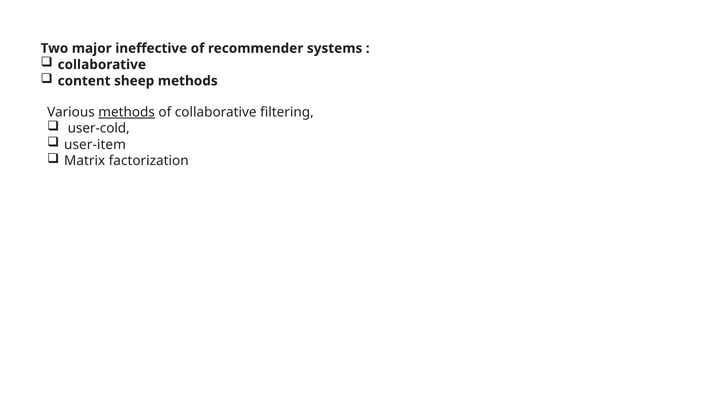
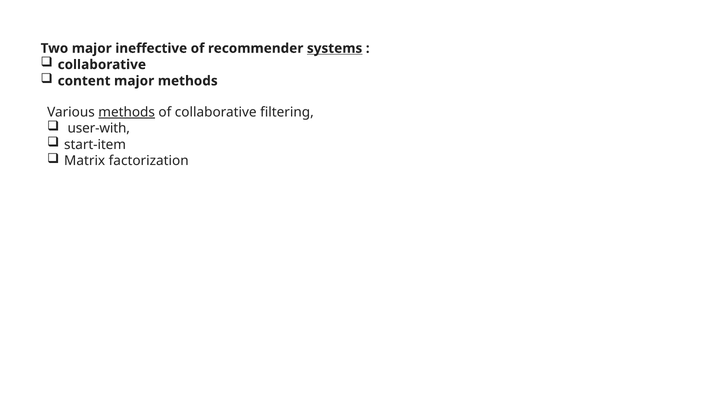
systems underline: none -> present (335, 48)
content sheep: sheep -> major (134, 81)
user-cold: user-cold -> user-with (99, 128)
user-item: user-item -> start-item (95, 145)
